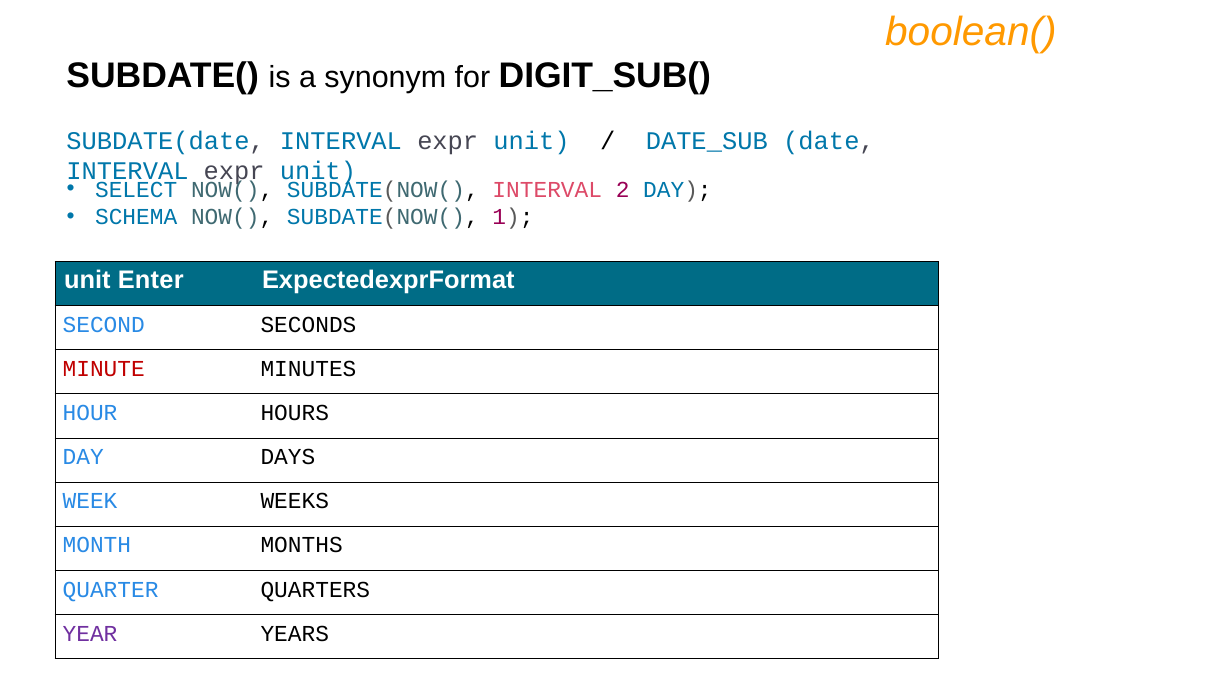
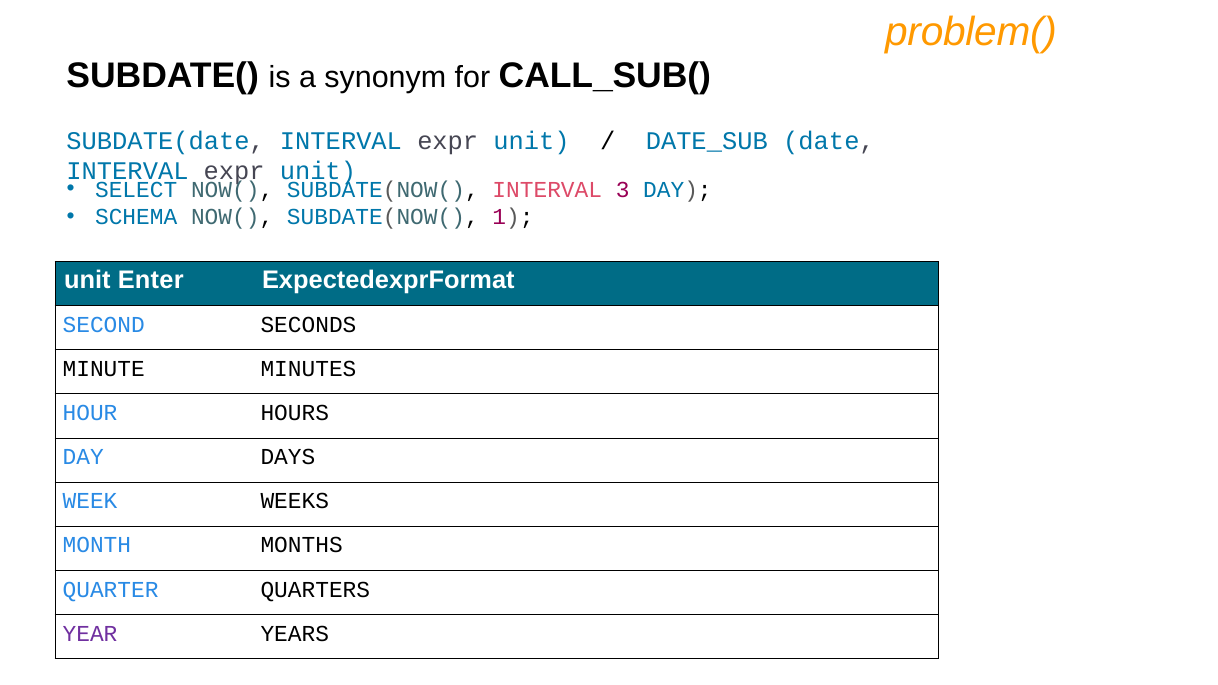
boolean(: boolean( -> problem( (971, 32)
DIGIT_SUB(: DIGIT_SUB( -> CALL_SUB( (605, 76)
2: 2 -> 3 (623, 190)
MINUTE colour: red -> black (104, 369)
